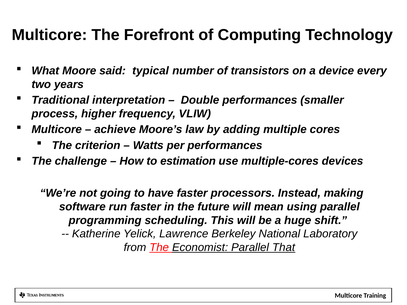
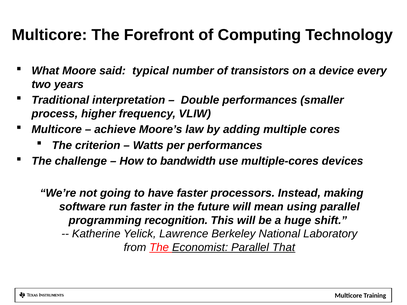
estimation: estimation -> bandwidth (188, 161)
scheduling: scheduling -> recognition (176, 221)
